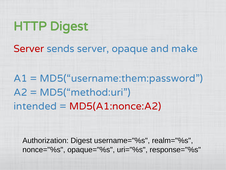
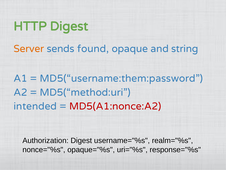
Server colour: red -> orange (29, 49)
sends server: server -> found (93, 49)
make: make -> string (185, 49)
